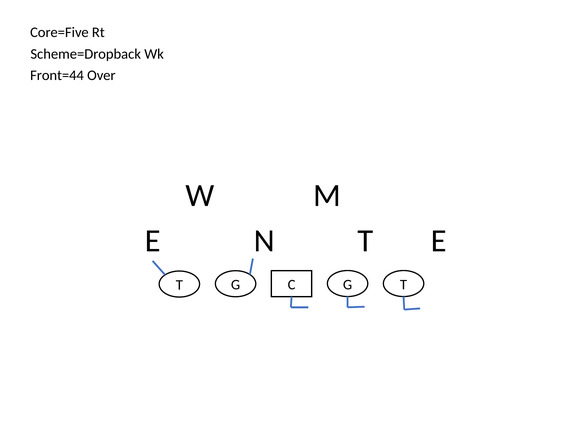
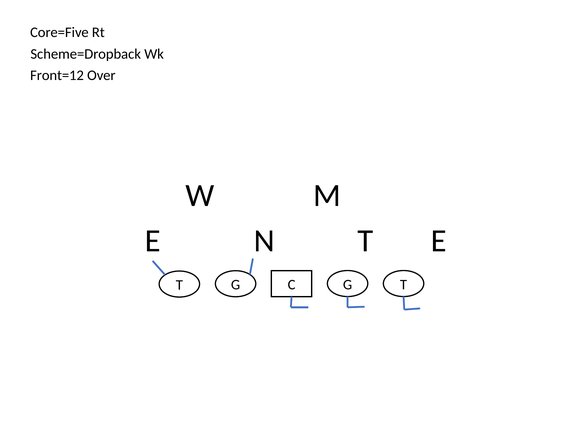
Front=44: Front=44 -> Front=12 (57, 75)
